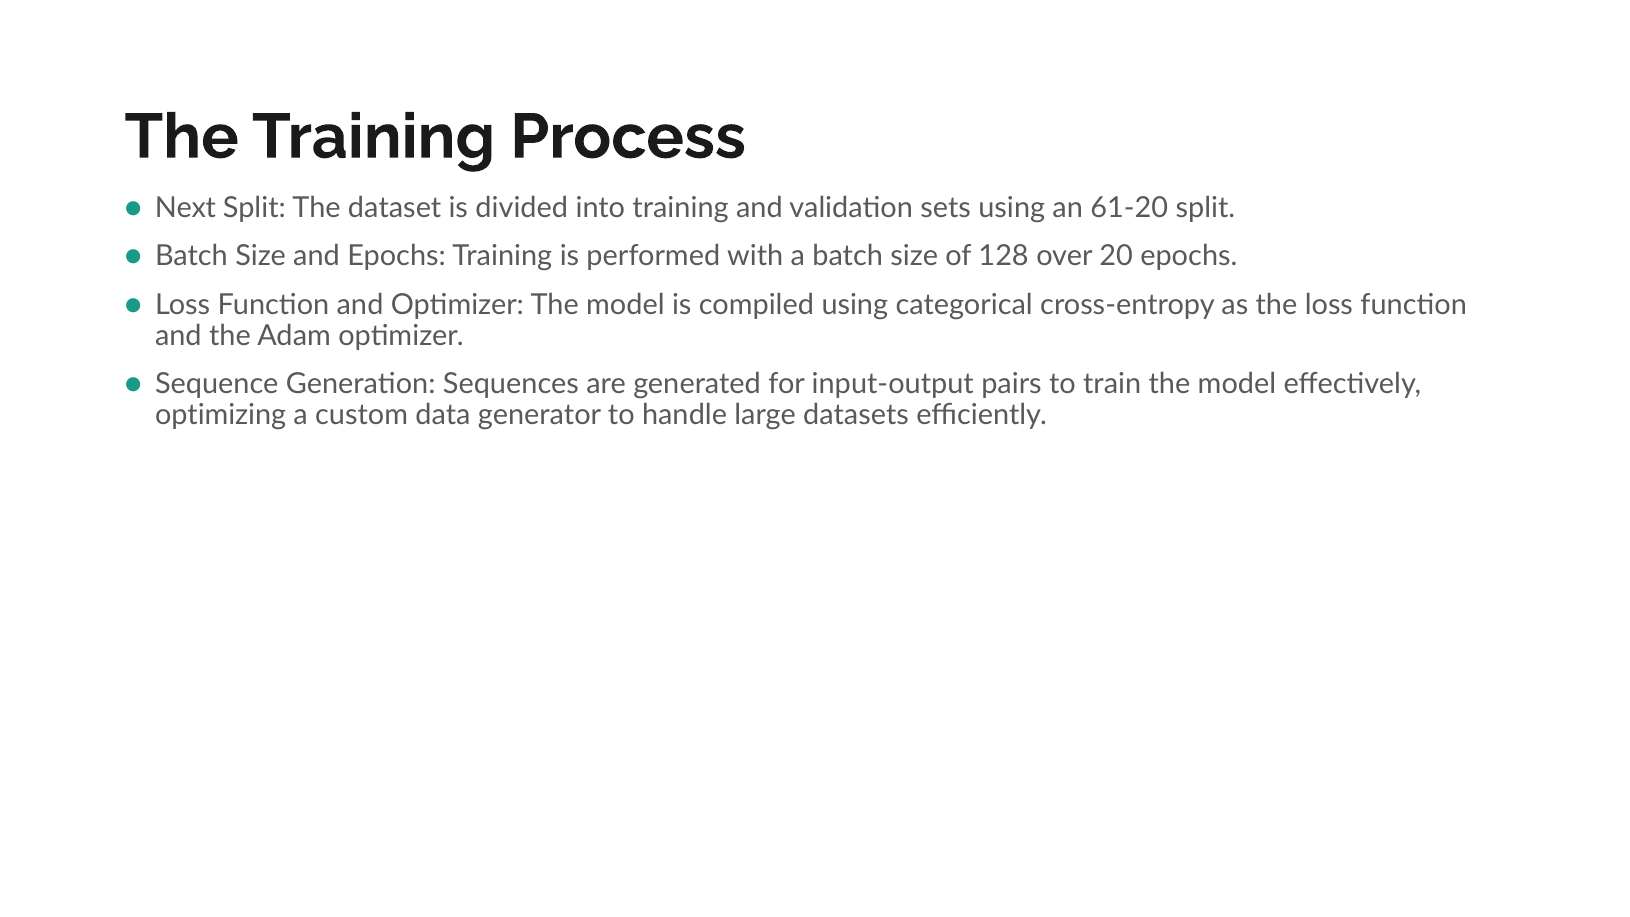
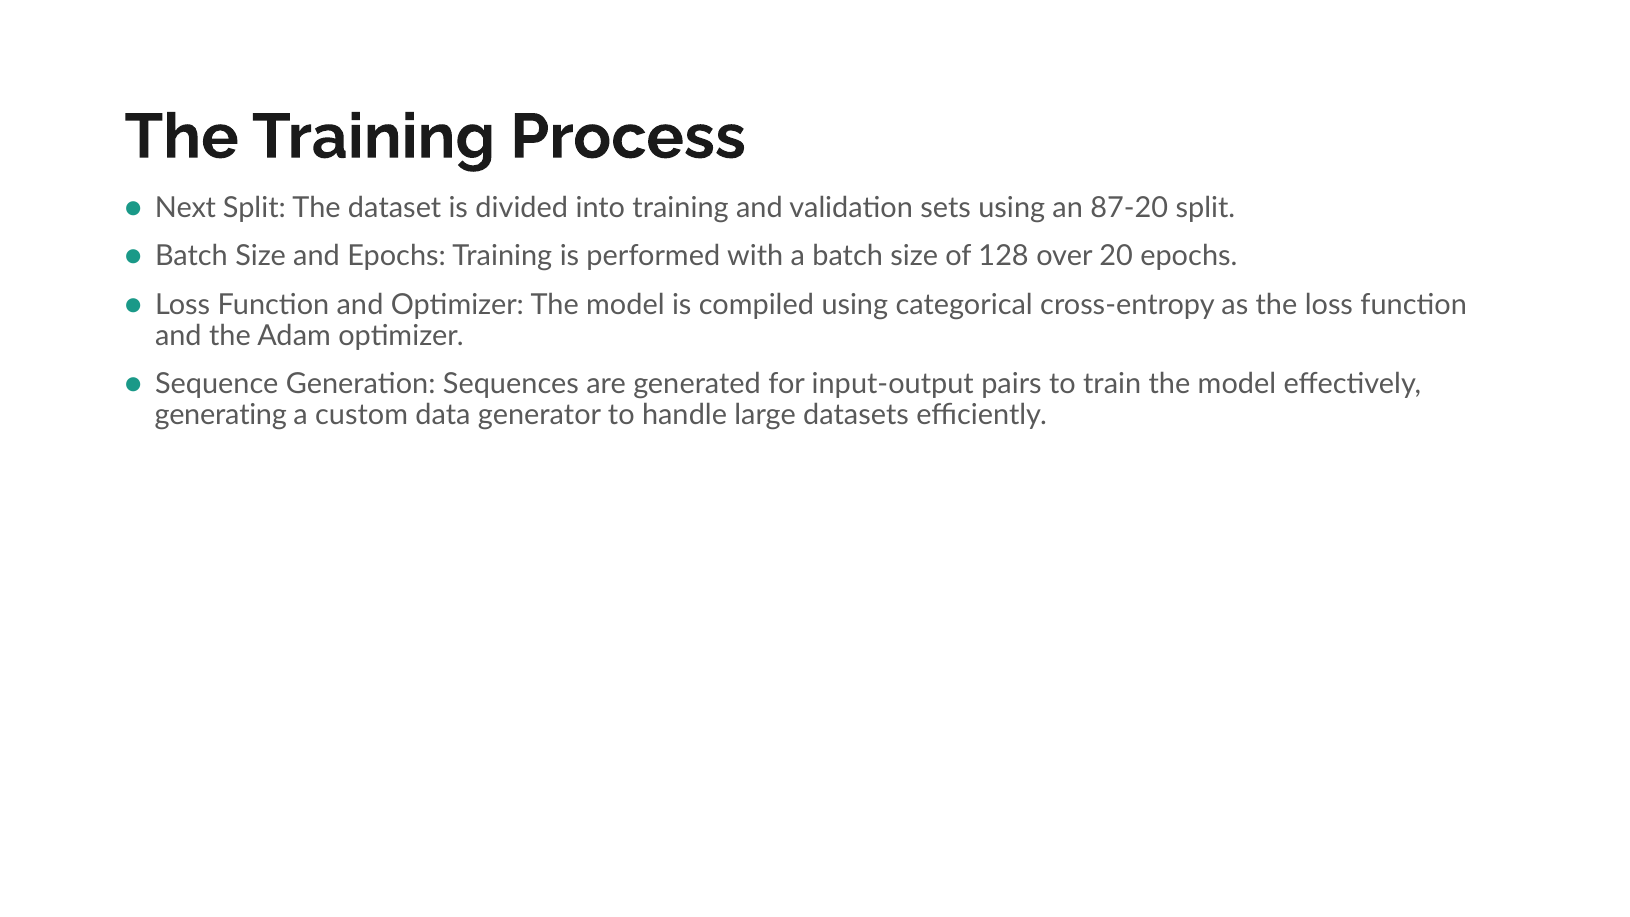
61-20: 61-20 -> 87-20 (1129, 208)
optimizing: optimizing -> generating (221, 415)
